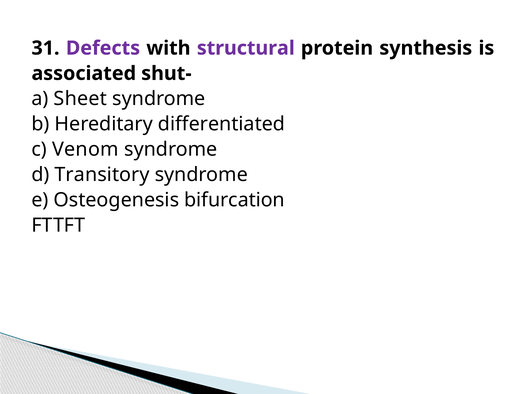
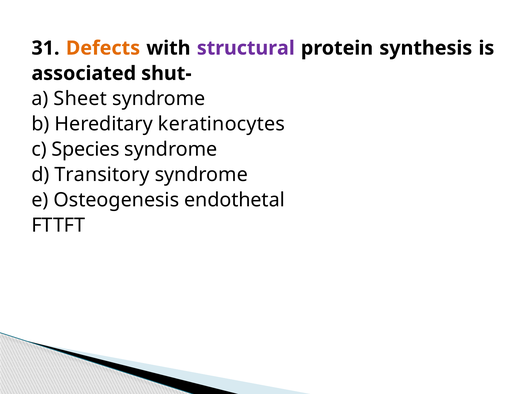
Defects colour: purple -> orange (103, 48)
differentiated: differentiated -> keratinocytes (221, 124)
Venom: Venom -> Species (86, 150)
bifurcation: bifurcation -> endothetal (235, 200)
